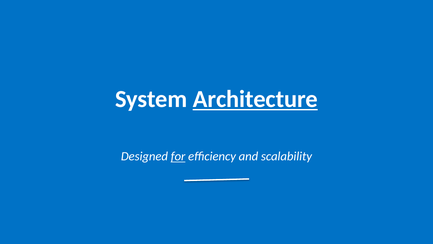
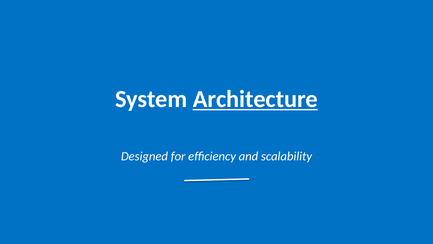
for underline: present -> none (178, 156)
